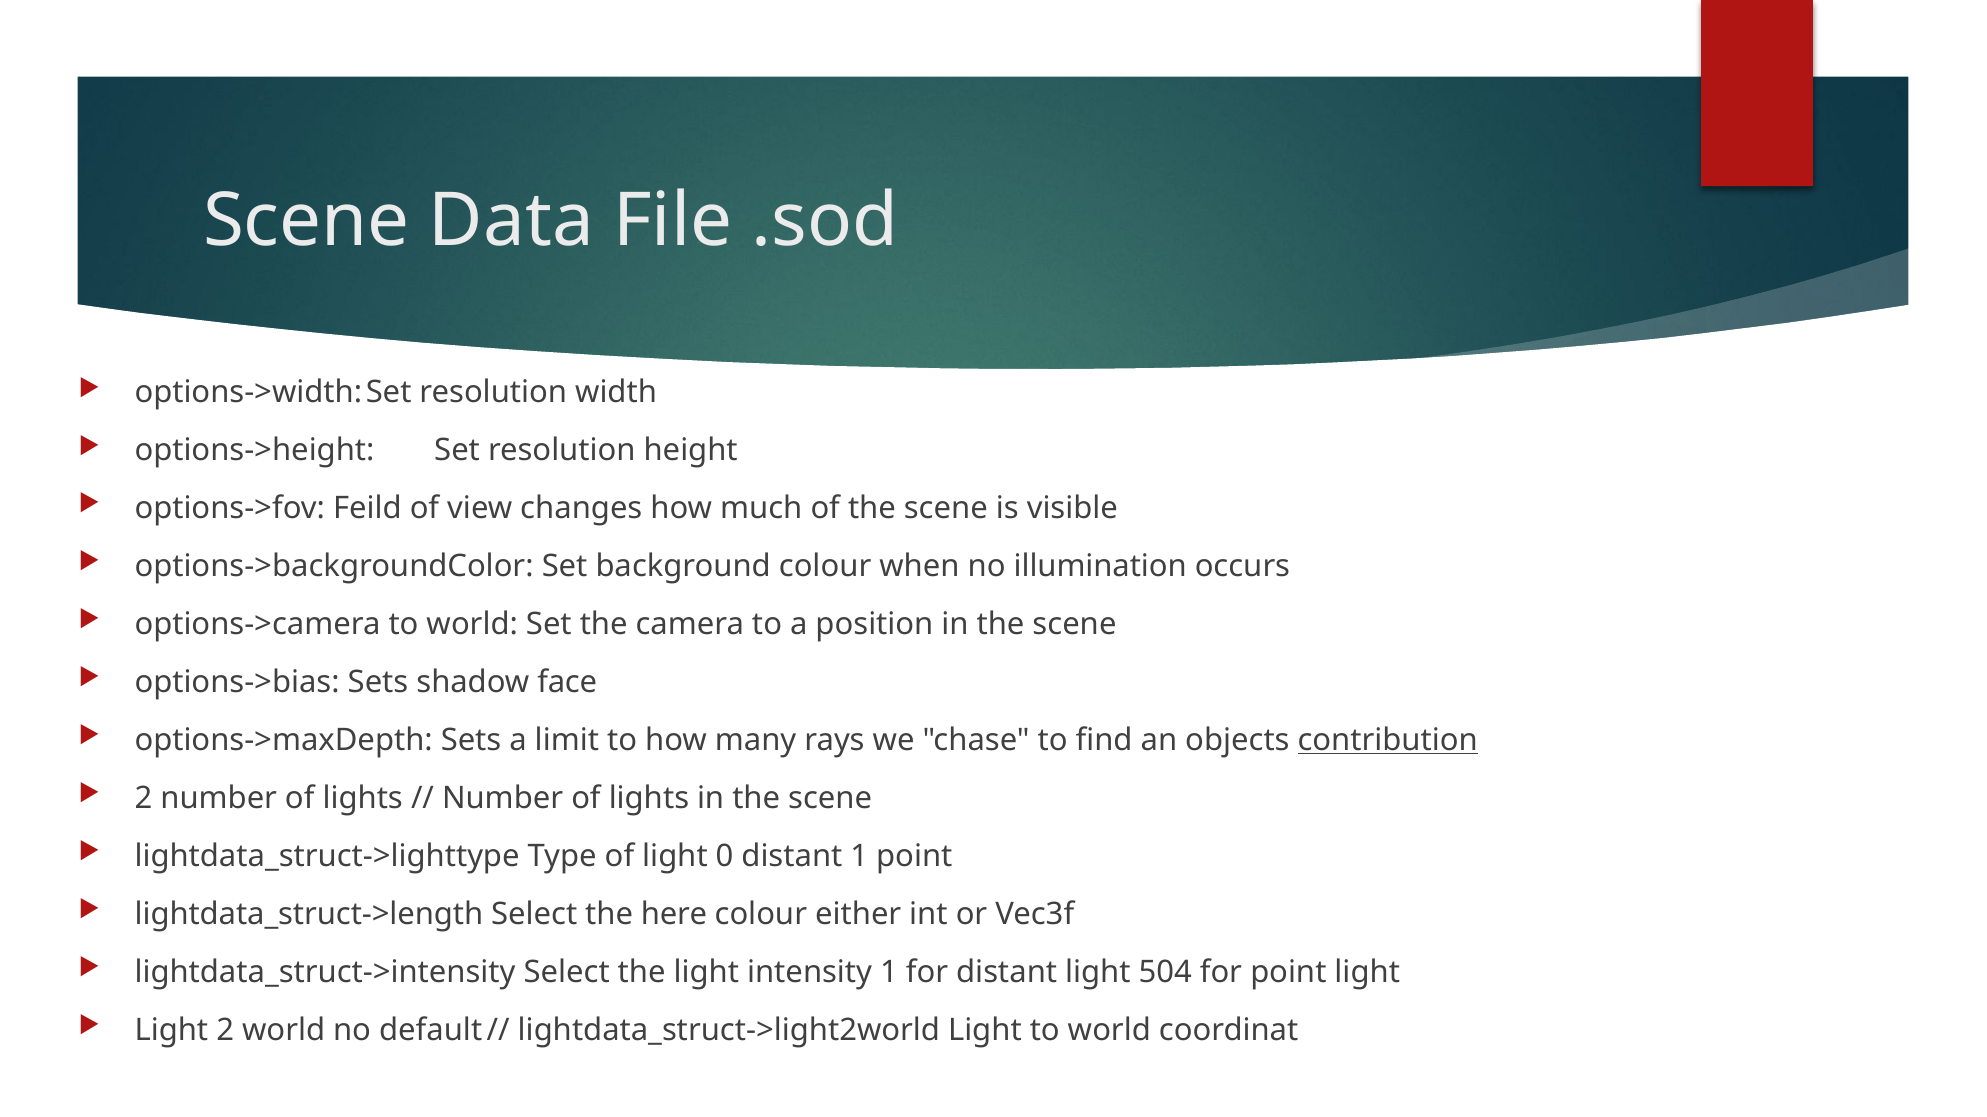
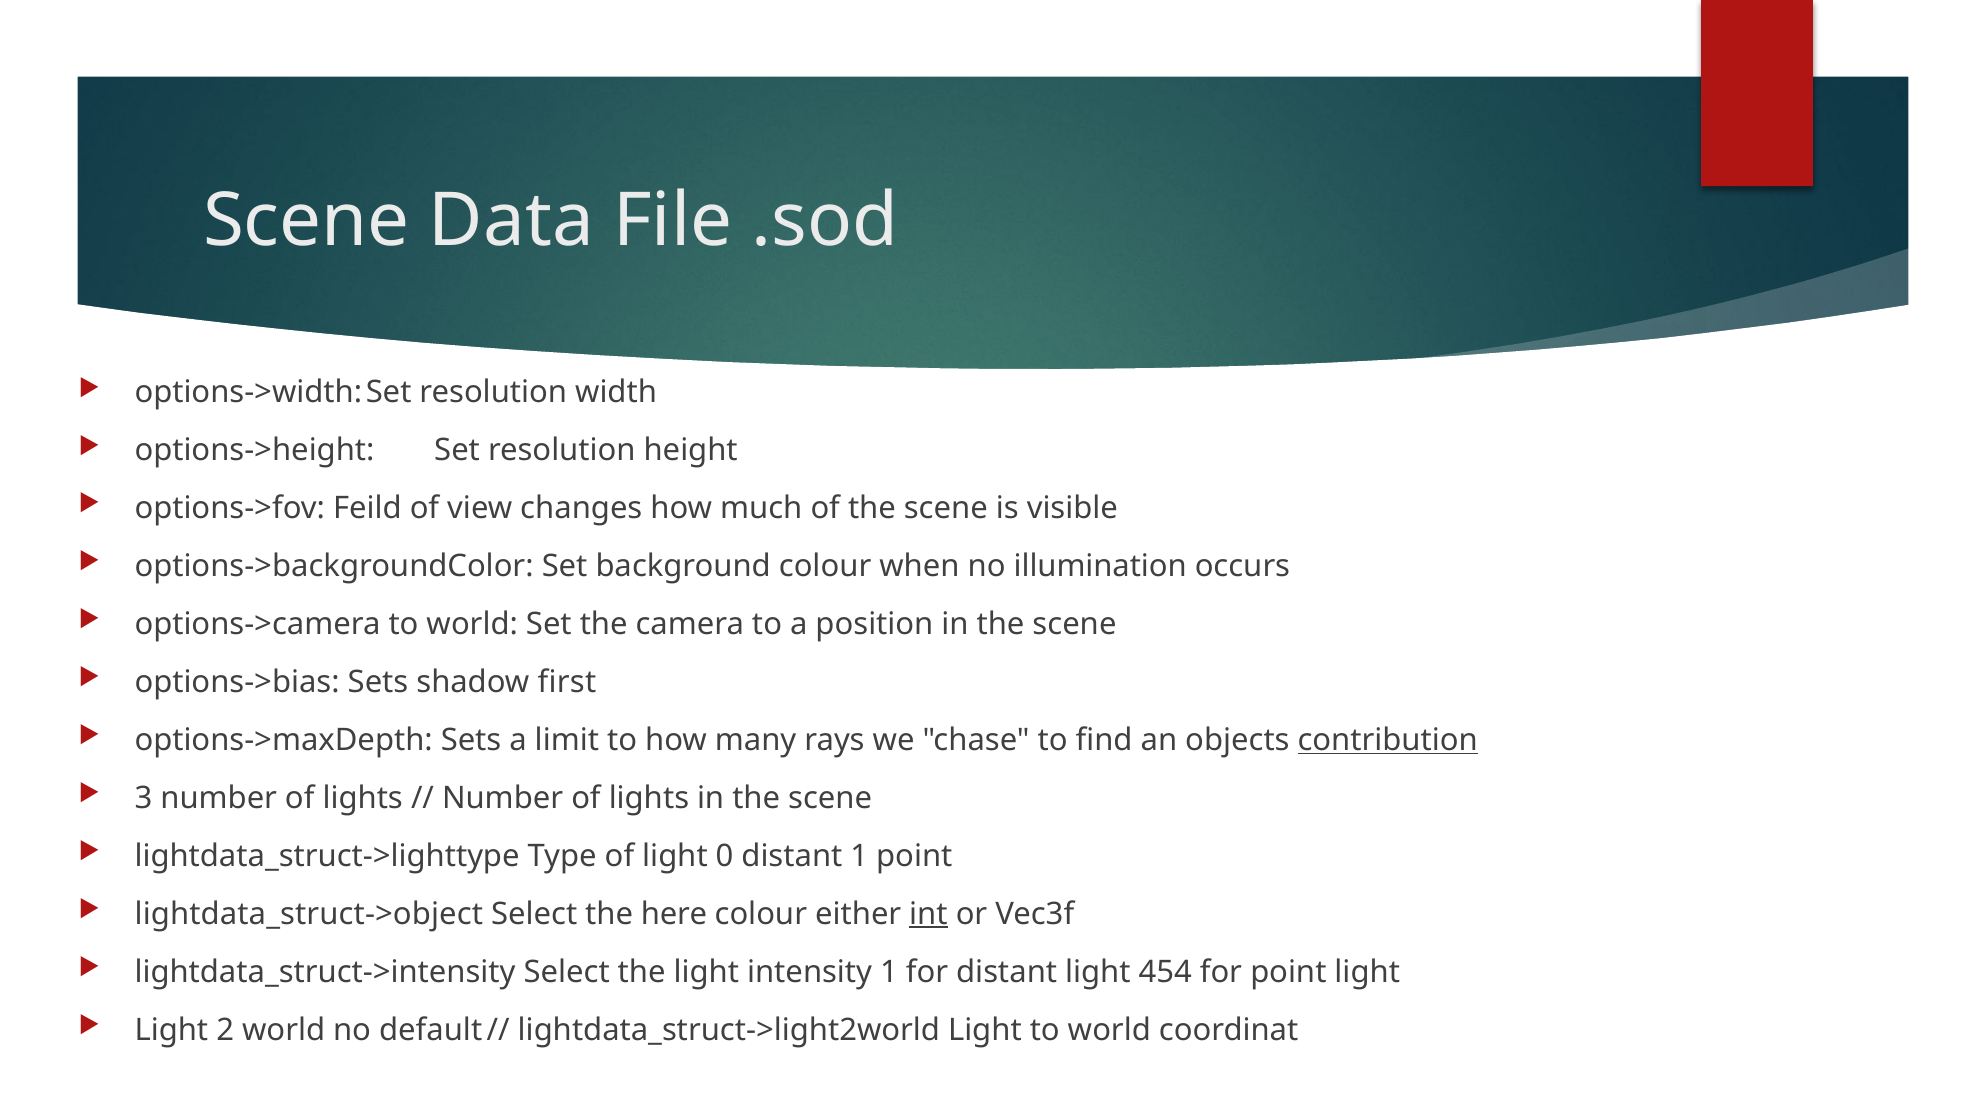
face: face -> first (567, 683)
2: 2 -> 3 (144, 799)
lightdata_struct->length: lightdata_struct->length -> lightdata_struct->object (309, 915)
int underline: none -> present (928, 915)
504: 504 -> 454 (1165, 972)
